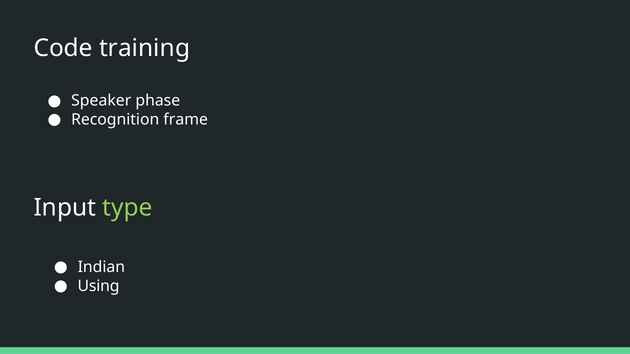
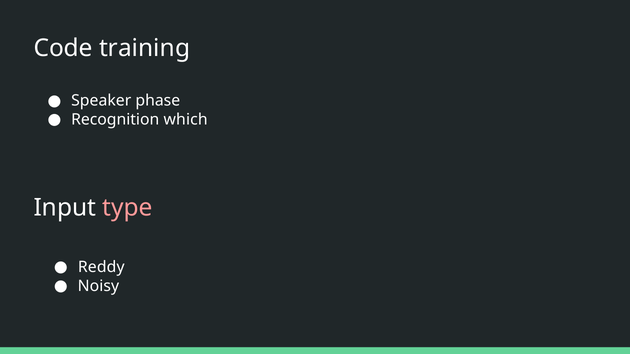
frame: frame -> which (186, 120)
type colour: light green -> pink (127, 208)
Indian: Indian -> Reddy (101, 267)
Using: Using -> Noisy (98, 286)
